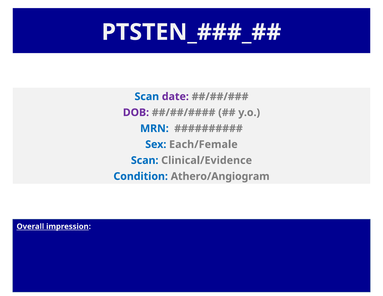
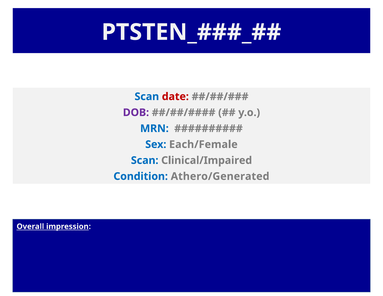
date colour: purple -> red (175, 97)
Clinical/Evidence: Clinical/Evidence -> Clinical/Impaired (207, 160)
Athero/Angiogram: Athero/Angiogram -> Athero/Generated (220, 176)
